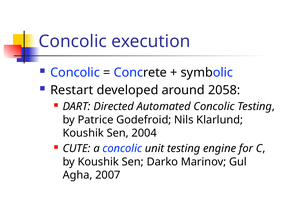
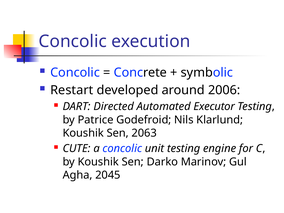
2058: 2058 -> 2006 (224, 90)
Automated Concolic: Concolic -> Executor (214, 107)
2004: 2004 -> 2063 (144, 133)
2007: 2007 -> 2045 (108, 175)
